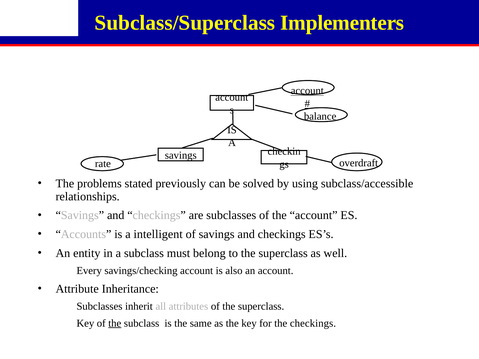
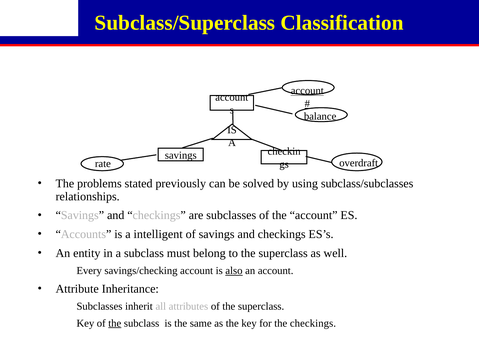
Implementers: Implementers -> Classification (342, 23)
subclass/accessible: subclass/accessible -> subclass/subclasses (367, 184)
also underline: none -> present (234, 271)
